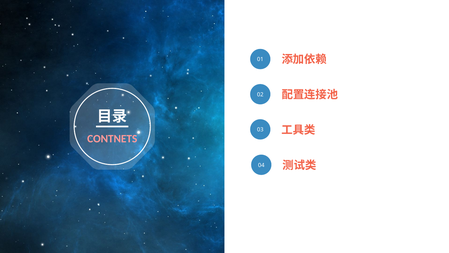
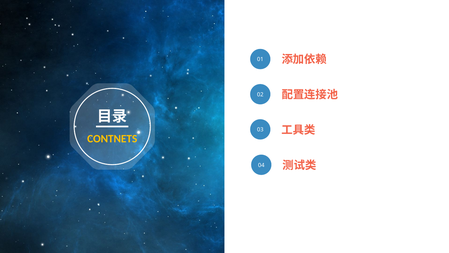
CONTNETS colour: pink -> yellow (112, 139)
